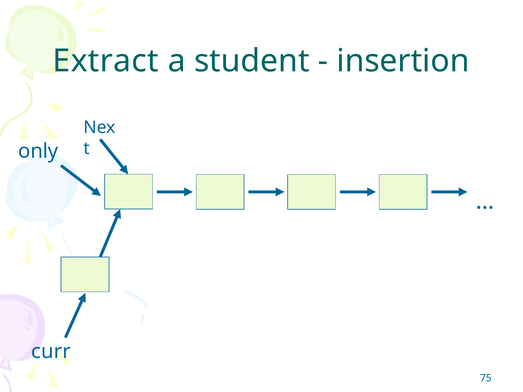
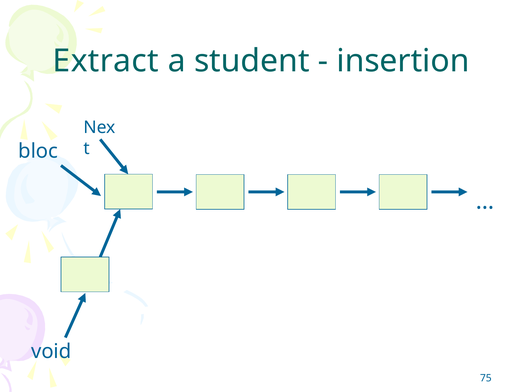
only: only -> bloc (38, 151)
curr: curr -> void (51, 352)
